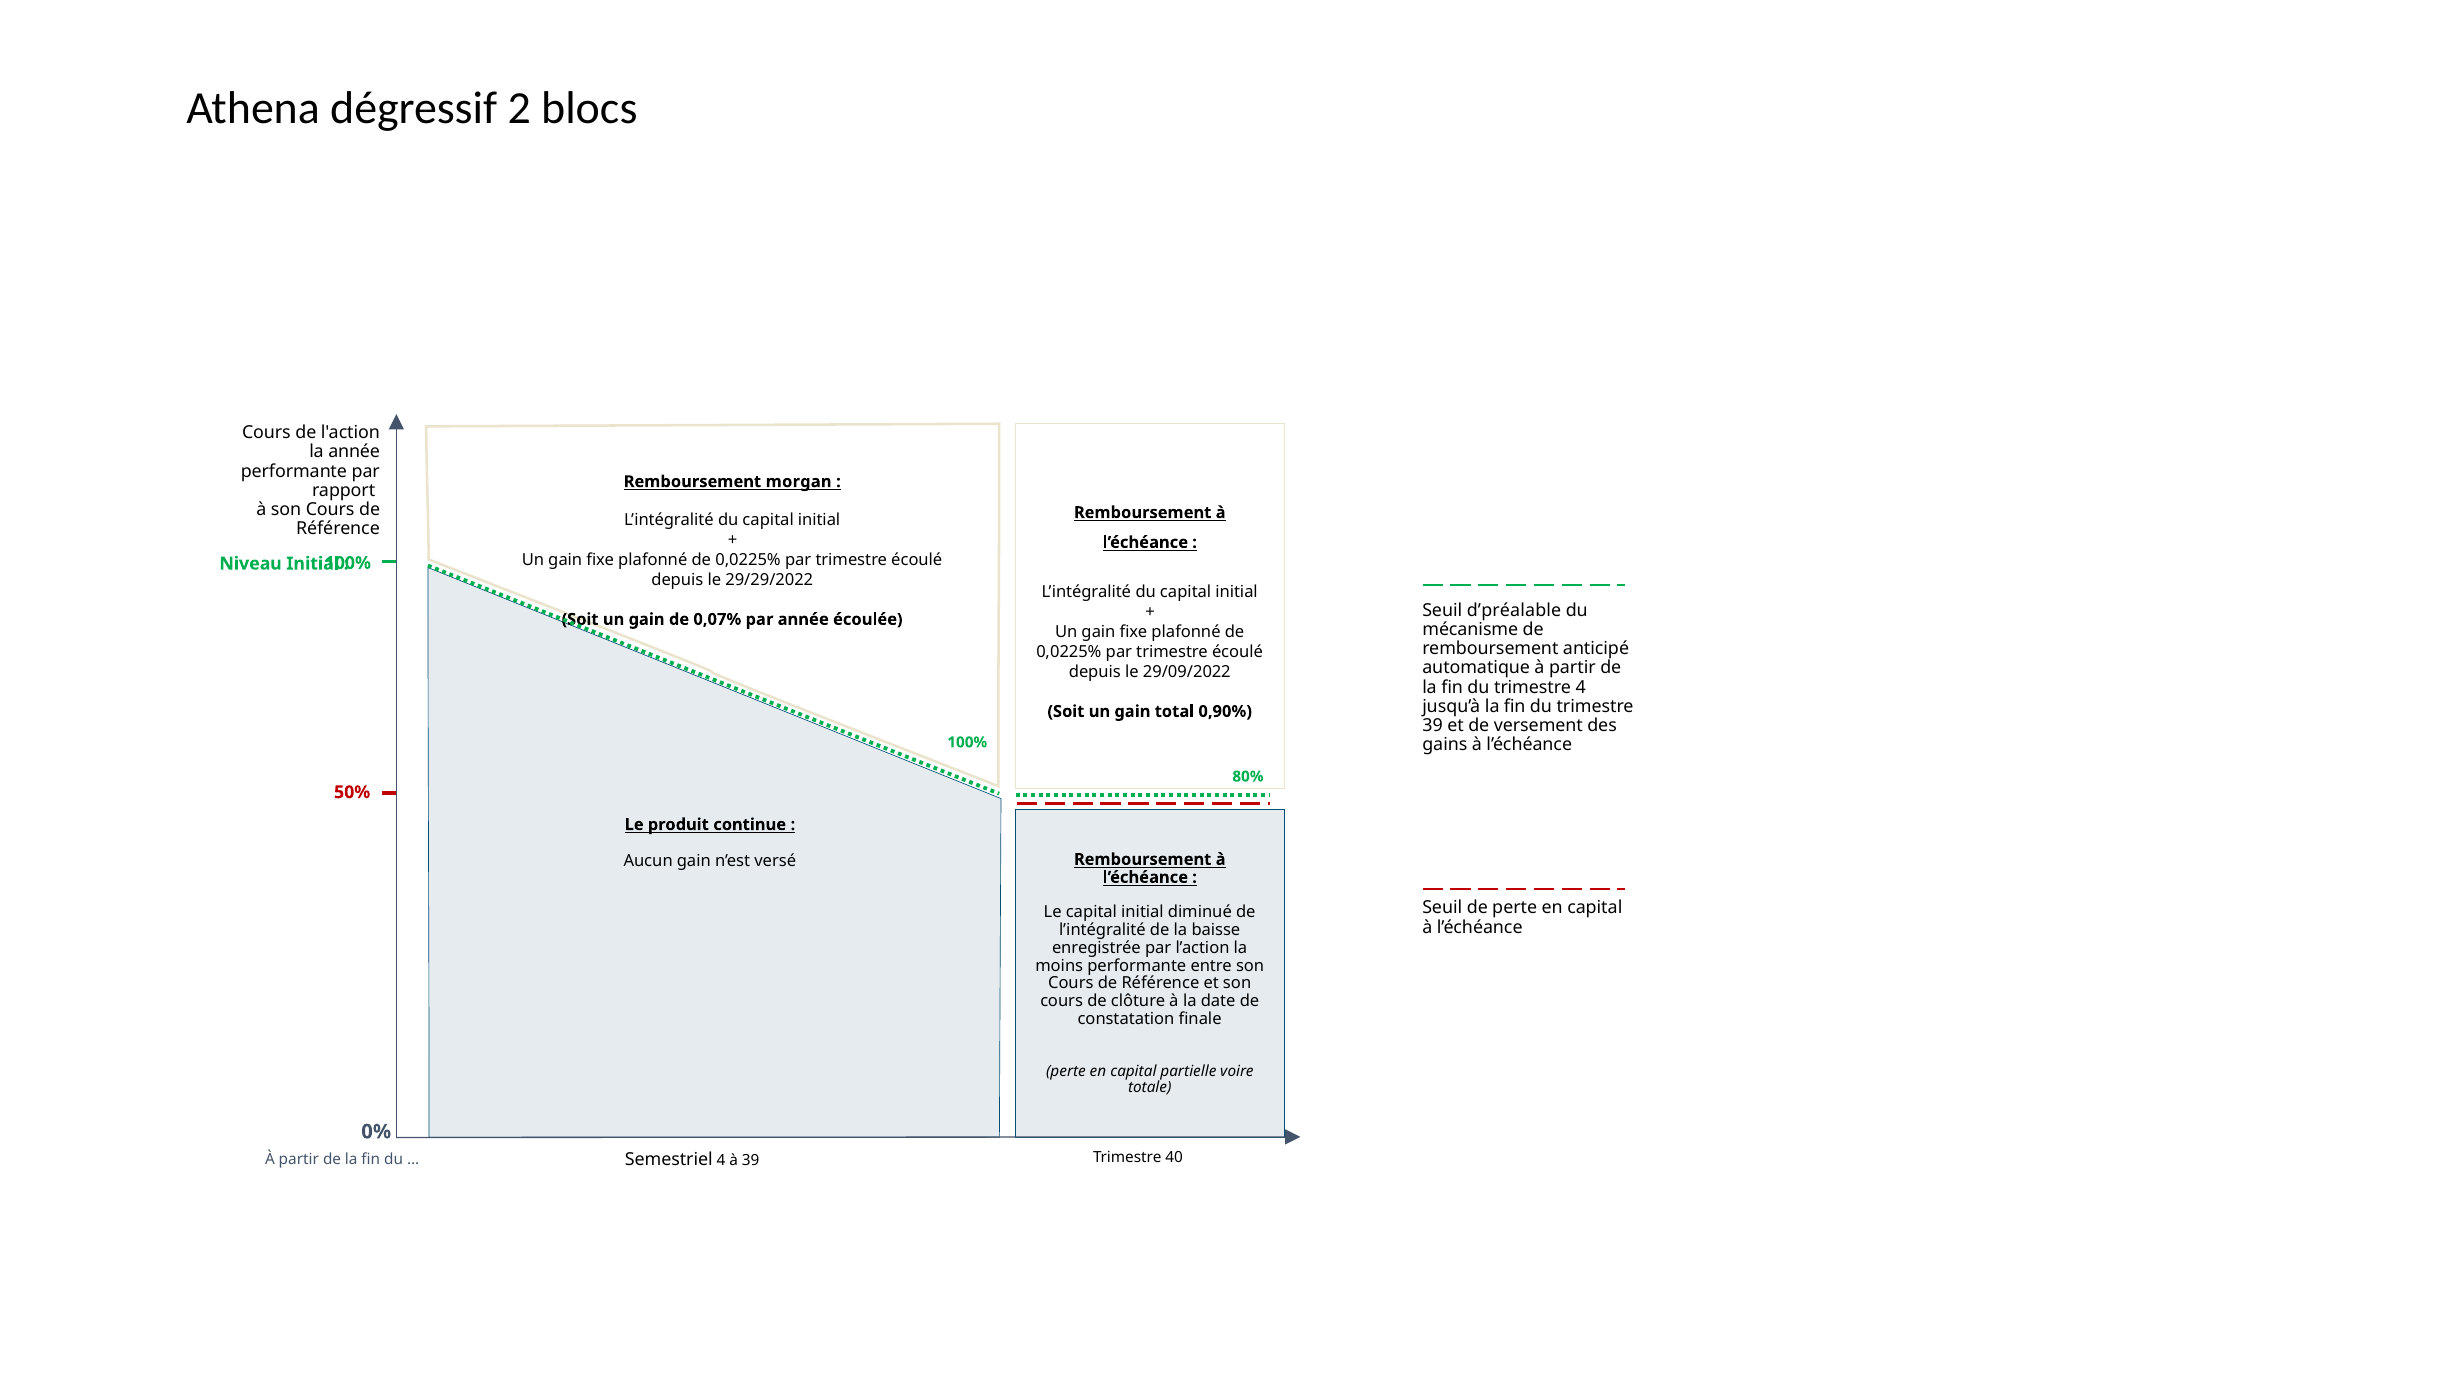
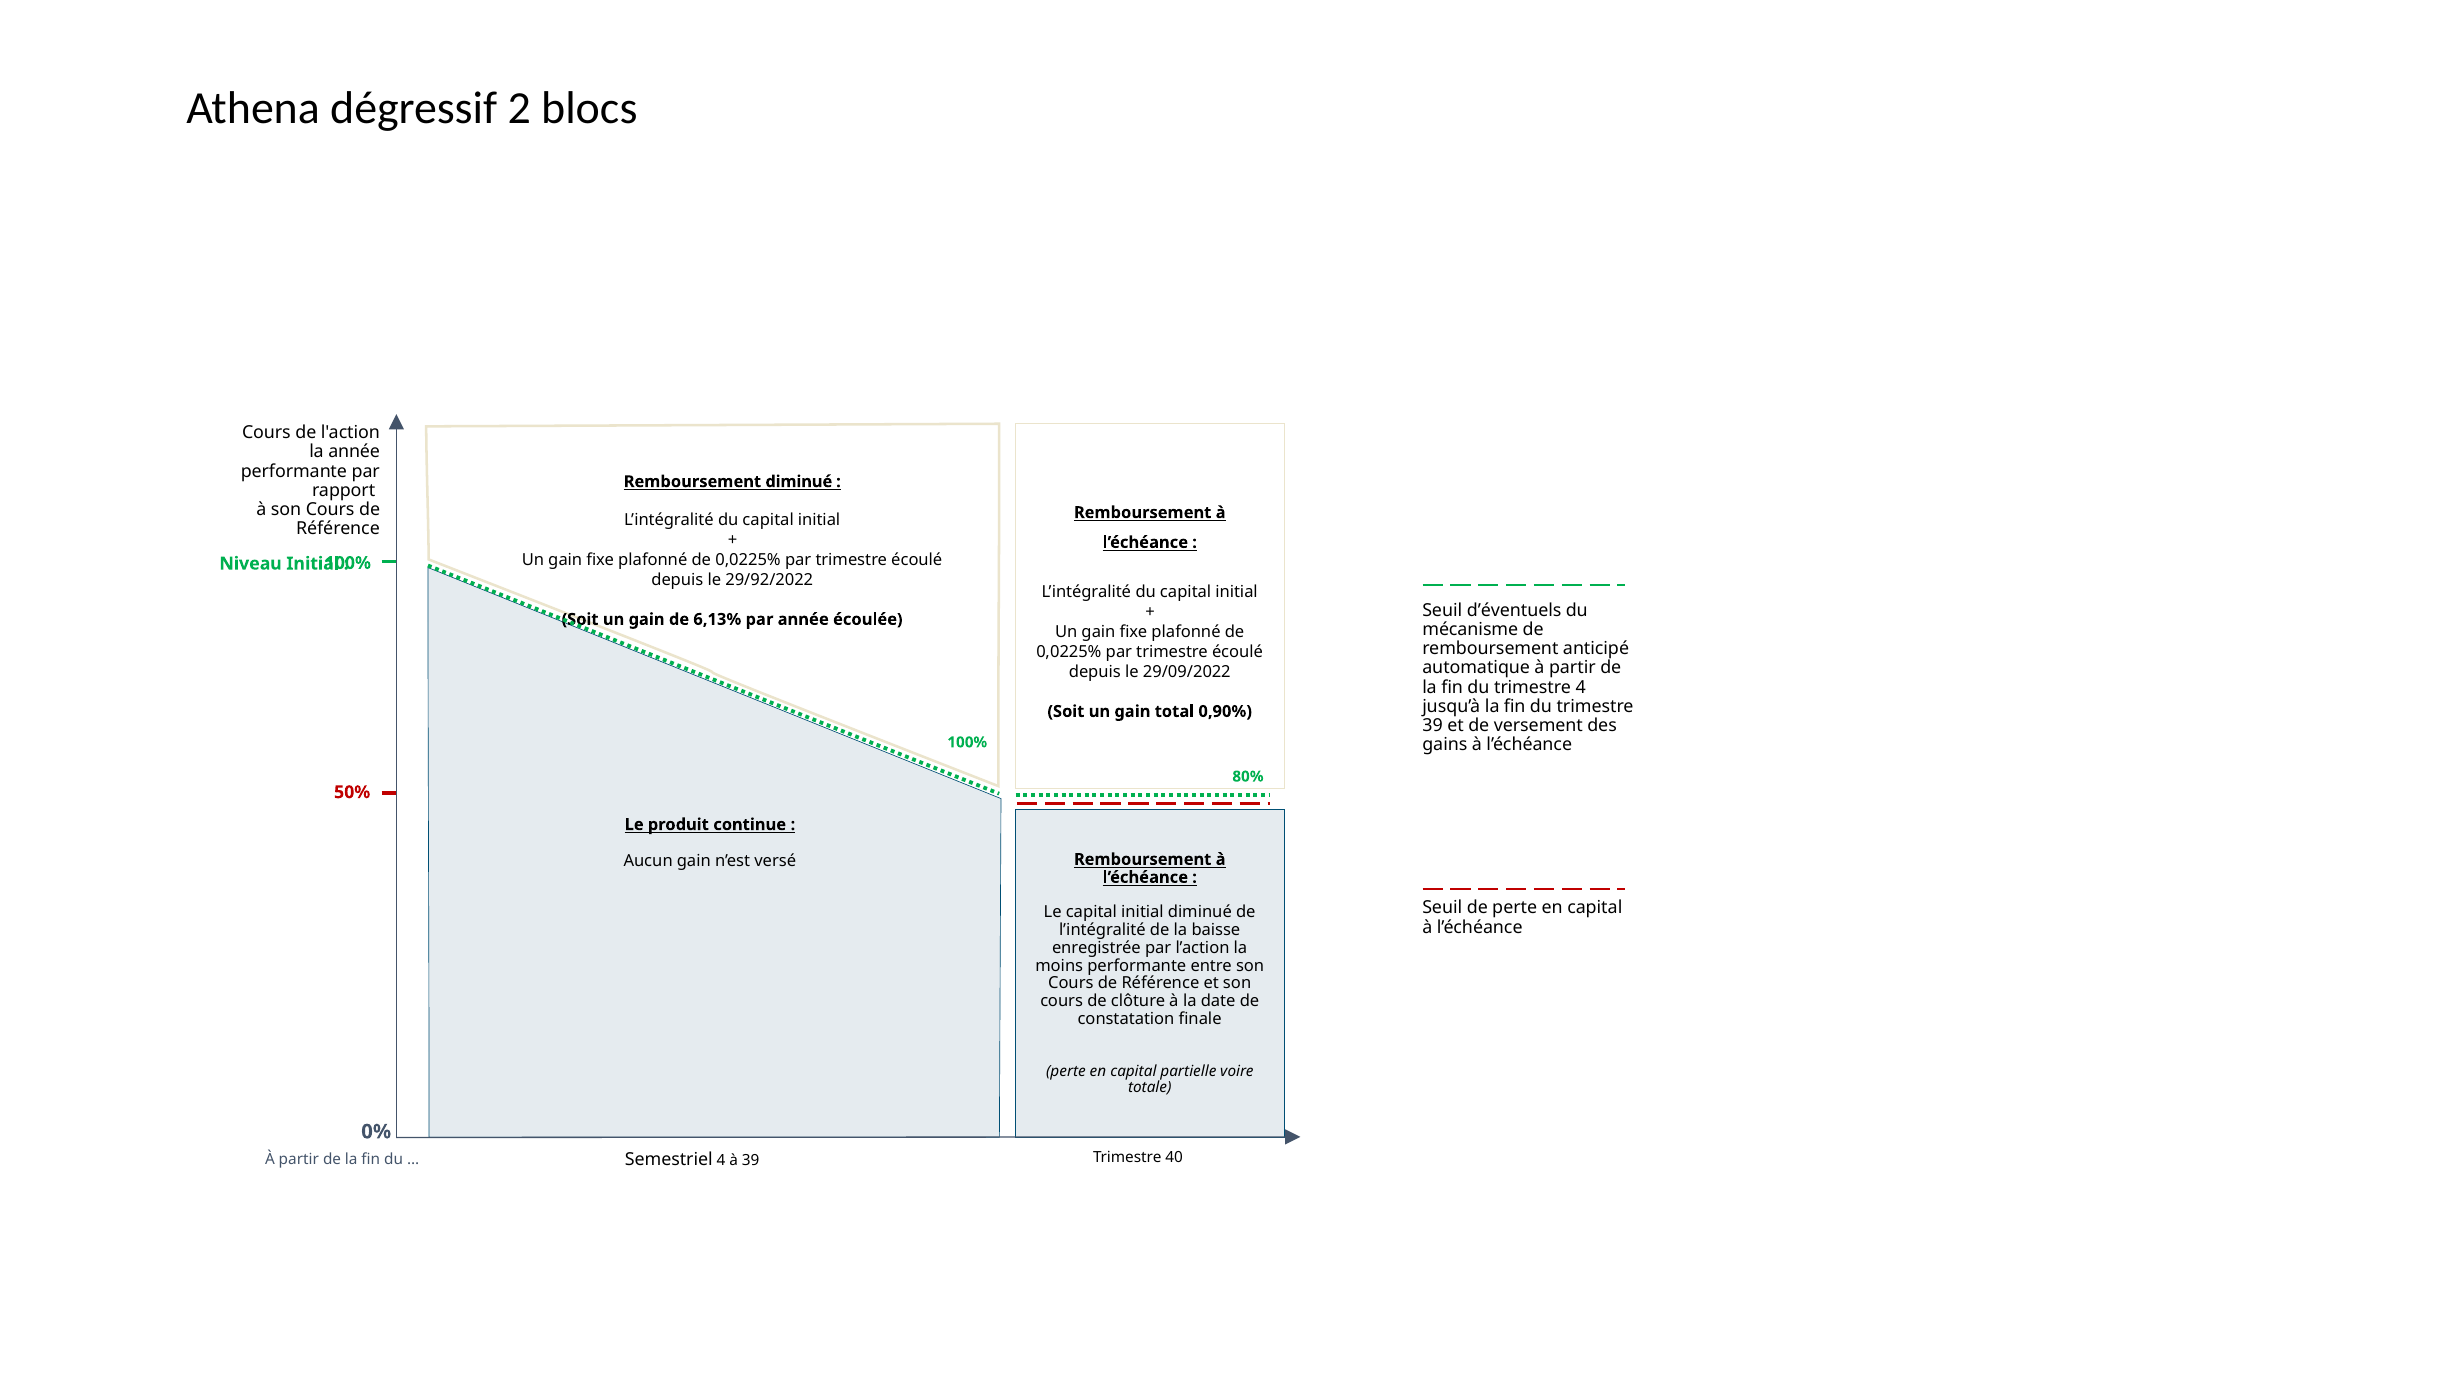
Remboursement morgan: morgan -> diminué (799, 482)
29/29/2022: 29/29/2022 -> 29/92/2022 (769, 580)
d’préalable: d’préalable -> d’éventuels (1514, 610)
0,07%: 0,07% -> 6,13% (717, 619)
